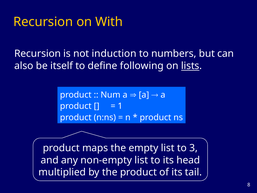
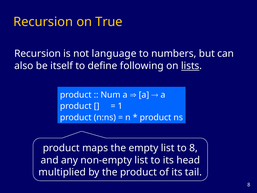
With: With -> True (109, 22)
induction: induction -> language (114, 54)
to 3: 3 -> 8 (194, 148)
